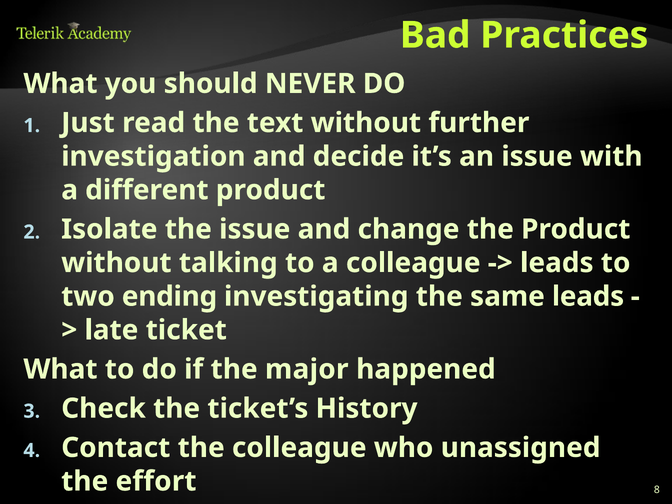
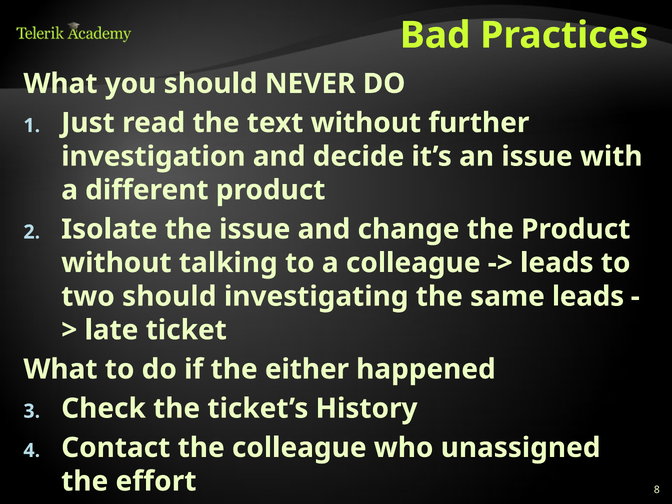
two ending: ending -> should (169, 296)
major: major -> either (307, 369)
